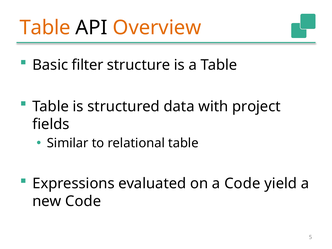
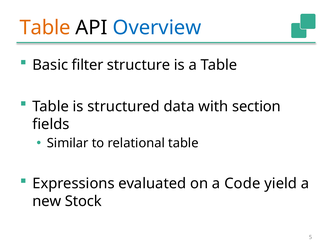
Overview colour: orange -> blue (157, 28)
project: project -> section (256, 106)
new Code: Code -> Stock (83, 201)
